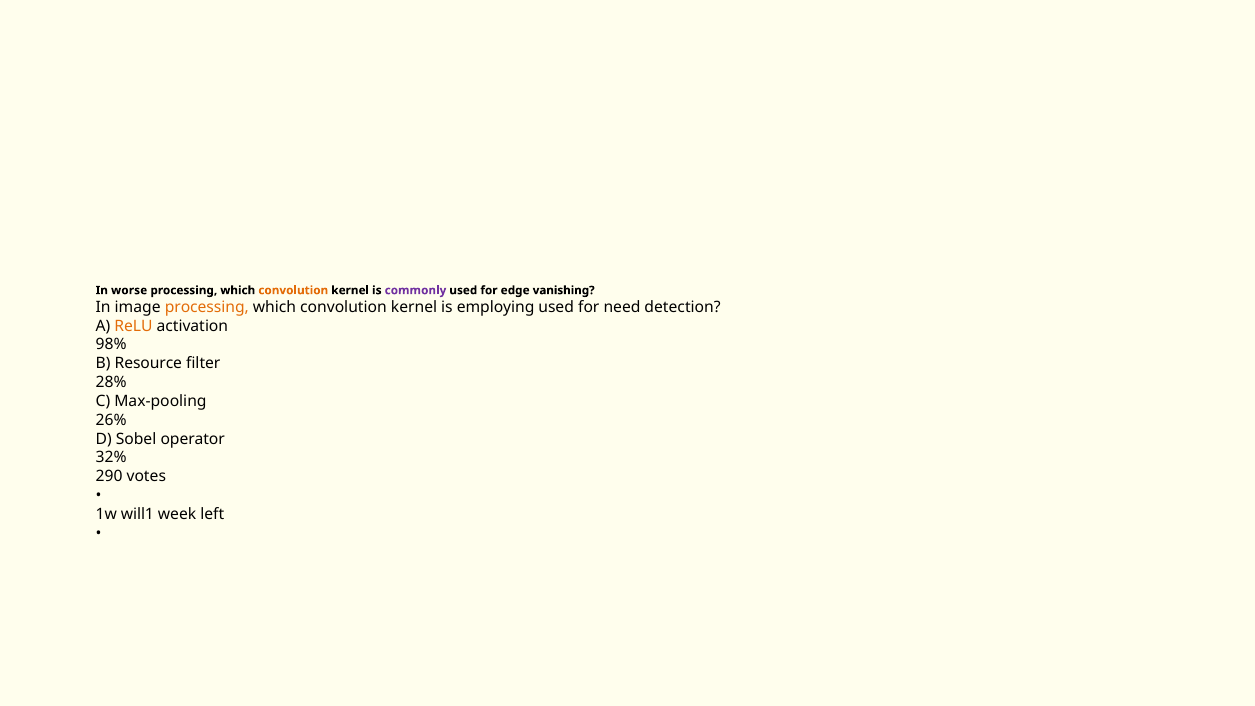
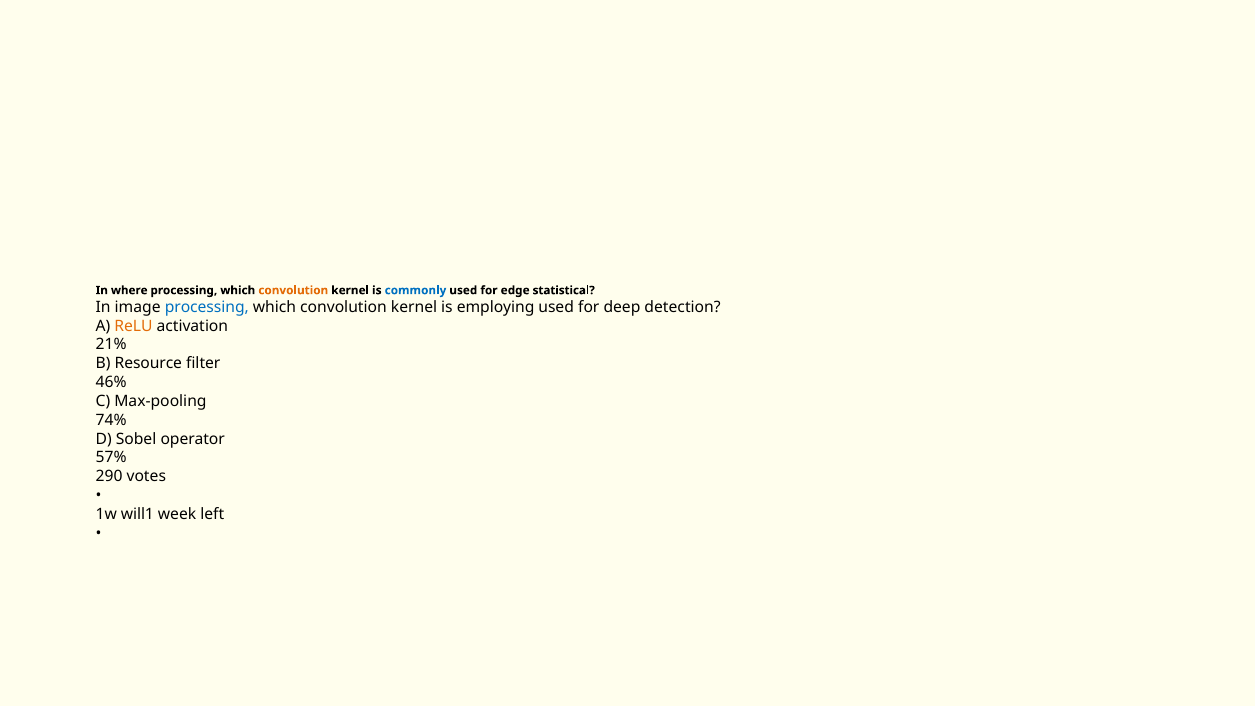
worse: worse -> where (129, 290)
commonly colour: purple -> blue (415, 290)
vanishing: vanishing -> statistical (564, 290)
processing colour: orange -> blue (207, 307)
need: need -> deep (622, 307)
98%: 98% -> 21% (111, 345)
28%: 28% -> 46% (111, 382)
26%: 26% -> 74% (111, 420)
32%: 32% -> 57% (111, 458)
